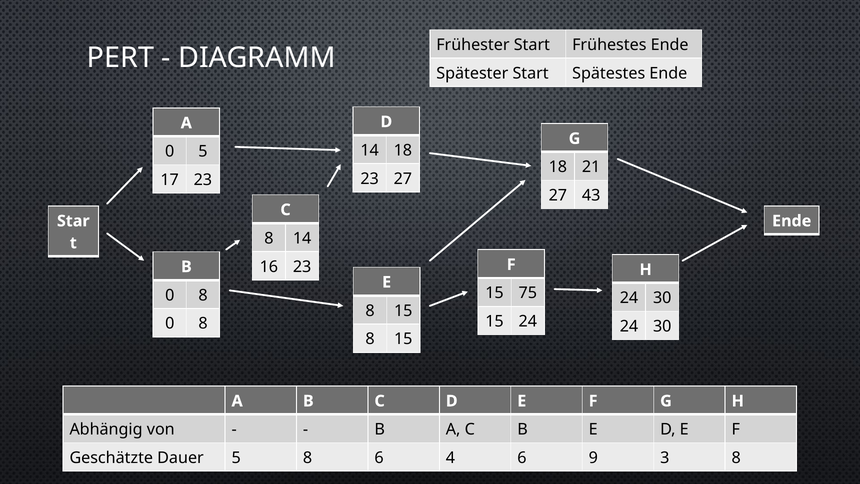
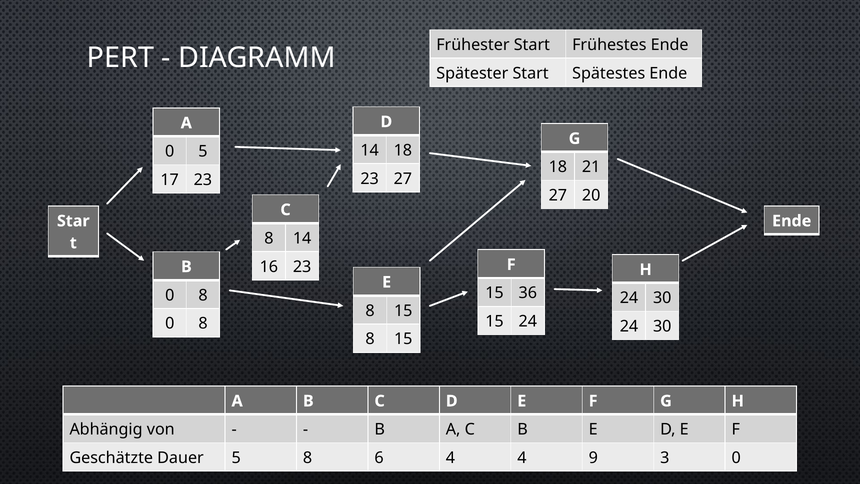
43: 43 -> 20 (591, 195)
75: 75 -> 36 (528, 293)
4 6: 6 -> 4 (522, 458)
3 8: 8 -> 0 (736, 458)
